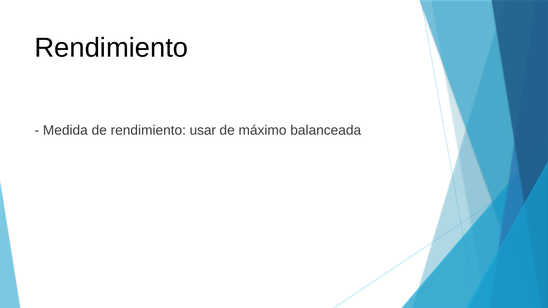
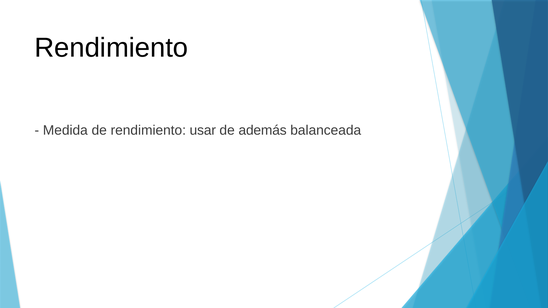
máximo: máximo -> además (263, 131)
